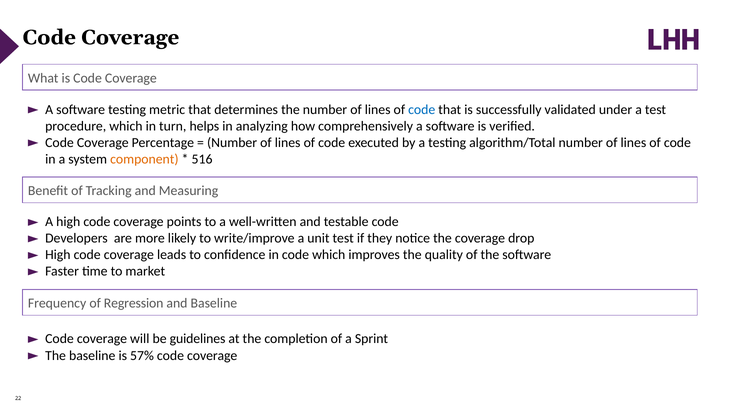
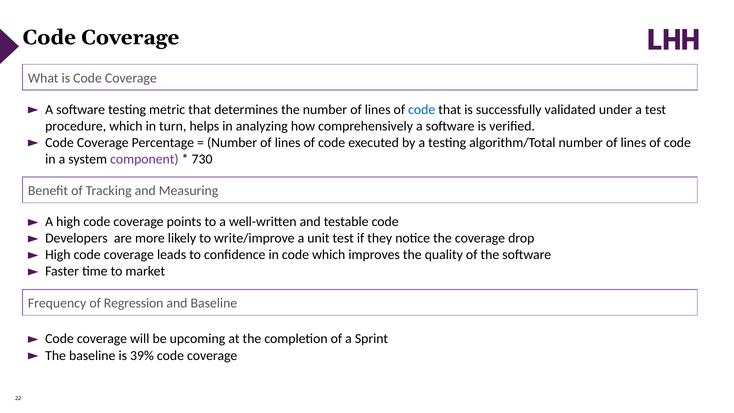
component colour: orange -> purple (144, 159)
516: 516 -> 730 (202, 159)
guidelines: guidelines -> upcoming (197, 339)
57%: 57% -> 39% (142, 355)
